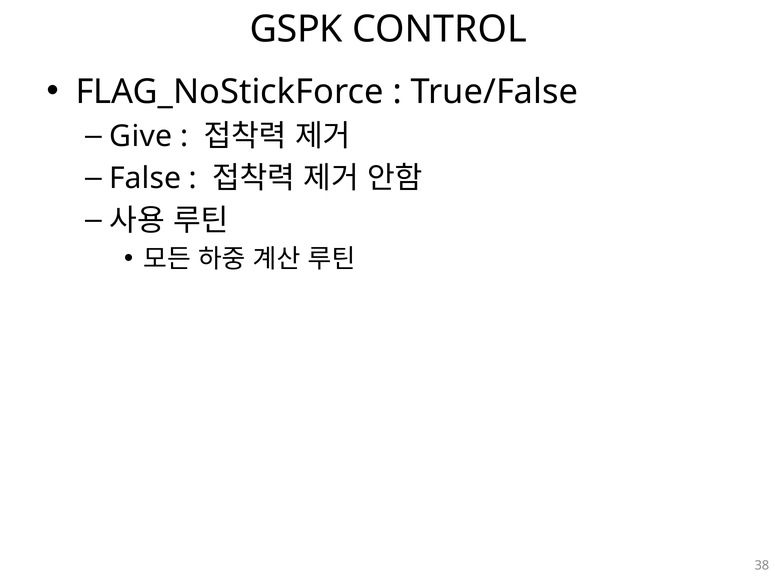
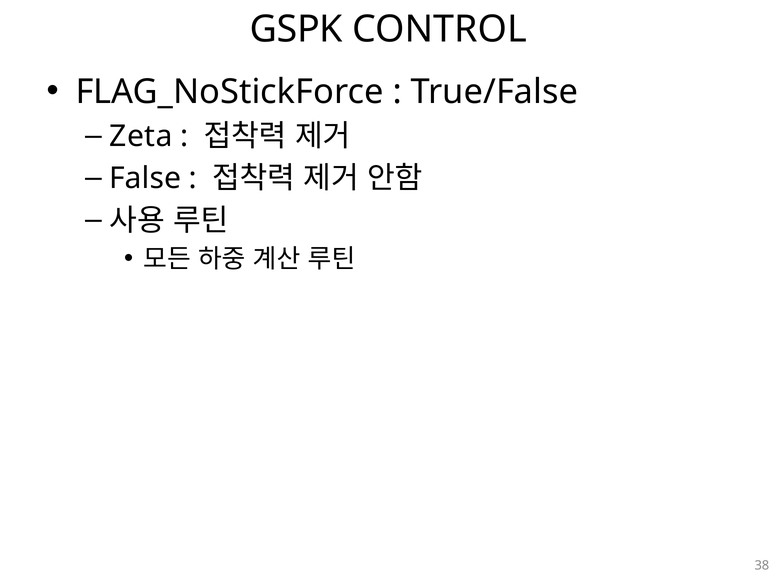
Give: Give -> Zeta (141, 136)
